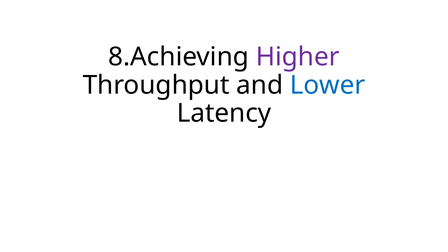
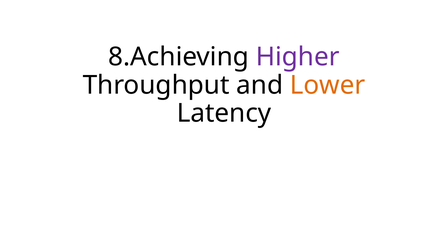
Lower colour: blue -> orange (328, 85)
